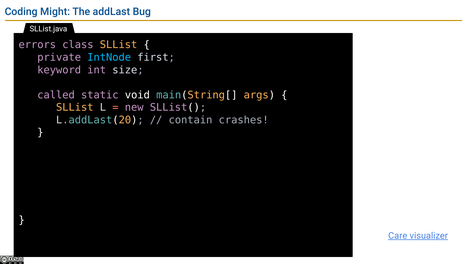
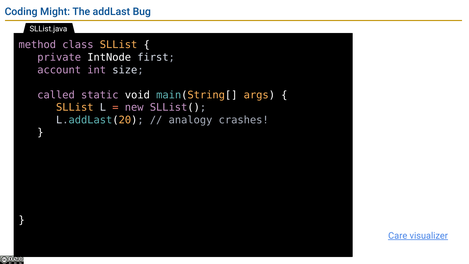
errors: errors -> method (37, 45)
IntNode colour: light blue -> white (109, 57)
keyword: keyword -> account (59, 70)
contain: contain -> analogy (191, 120)
